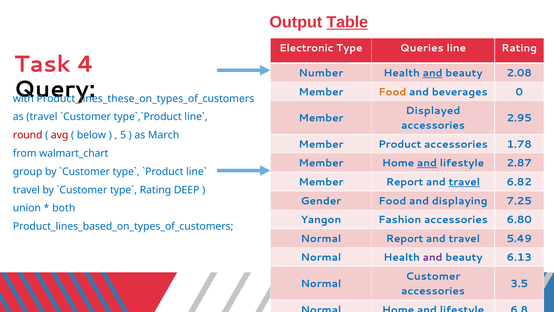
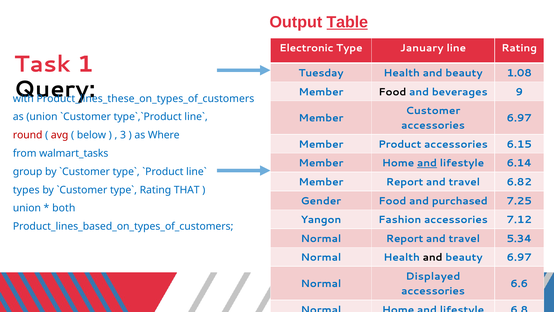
Queries: Queries -> January (422, 48)
4: 4 -> 1 (85, 64)
Number: Number -> Tuesday (321, 73)
and underline: present -> none (433, 73)
2.08: 2.08 -> 1.08 (519, 73)
Food colour: orange -> black (392, 92)
0: 0 -> 9 (519, 92)
Displayed: Displayed -> Customer (433, 111)
as travel: travel -> union (42, 117)
2.95: 2.95 -> 6.97 (519, 118)
5: 5 -> 3 (123, 135)
March: March -> Where (164, 135)
1.78: 1.78 -> 6.15 (519, 144)
walmart_chart: walmart_chart -> walmart_tasks (74, 153)
2.87: 2.87 -> 6.14 (519, 163)
travel underline: present -> none (464, 182)
travel: travel -> types (26, 190)
DEEP: DEEP -> THAT (187, 190)
displaying: displaying -> purchased (460, 201)
6.80: 6.80 -> 7.12 (519, 220)
5.49: 5.49 -> 5.34 (519, 238)
and colour: purple -> black (433, 257)
beauty 6.13: 6.13 -> 6.97 (519, 257)
Customer: Customer -> Displayed (433, 276)
3.5: 3.5 -> 6.6 (519, 283)
